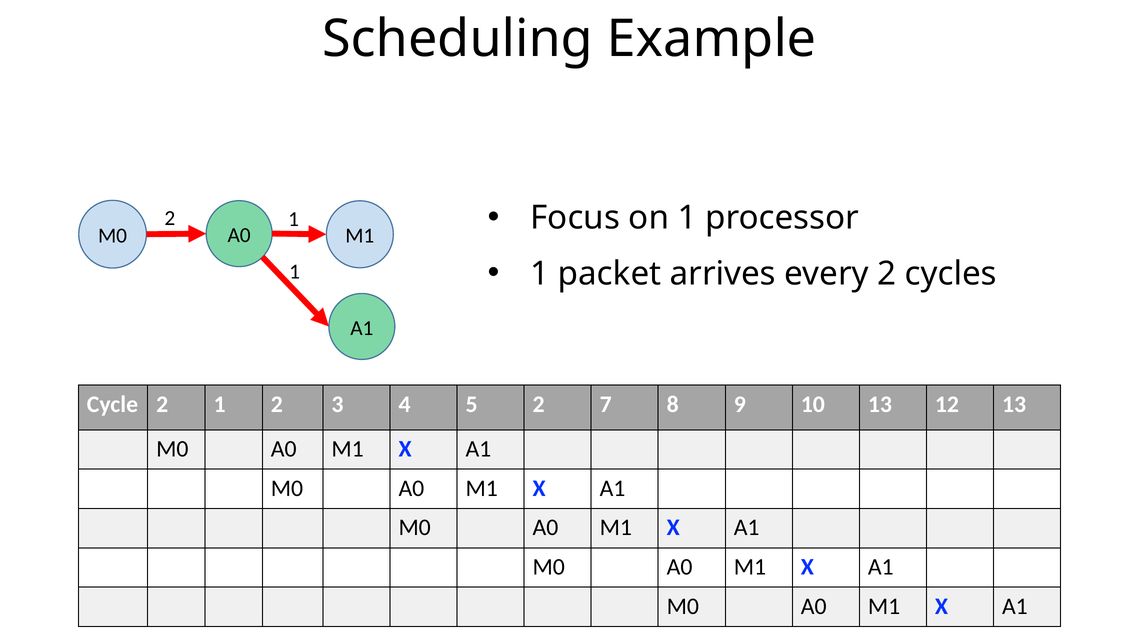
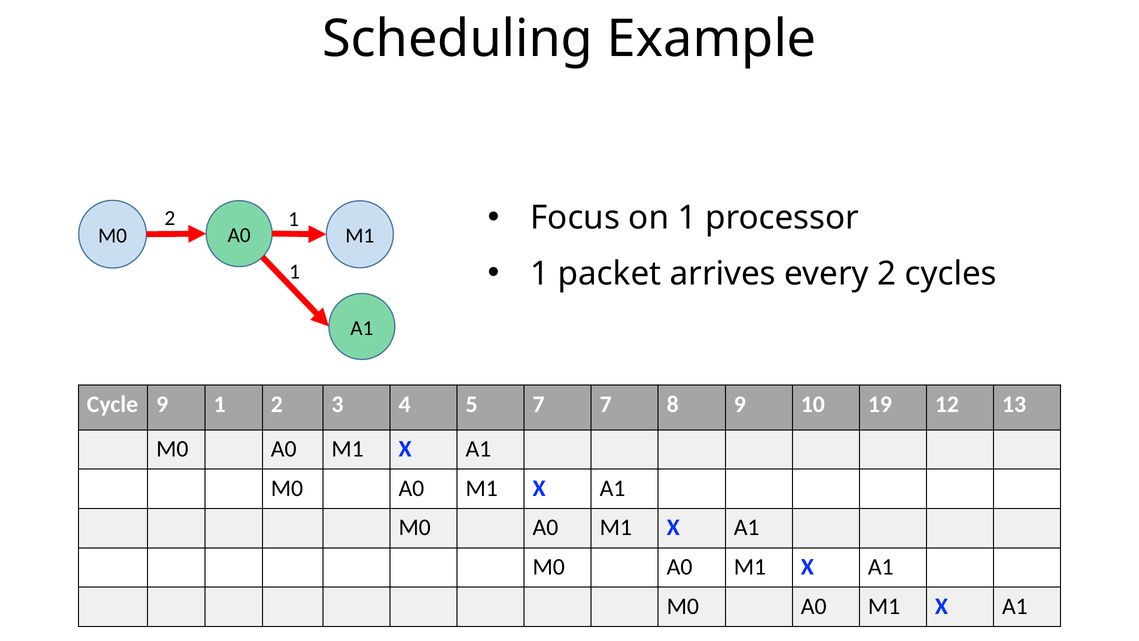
Cycle 2: 2 -> 9 (162, 404)
5 2: 2 -> 7 (539, 404)
10 13: 13 -> 19 (880, 404)
